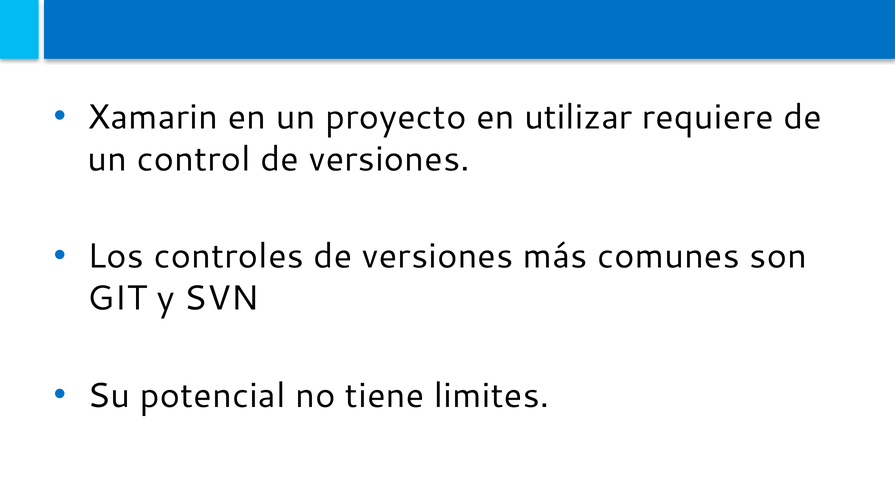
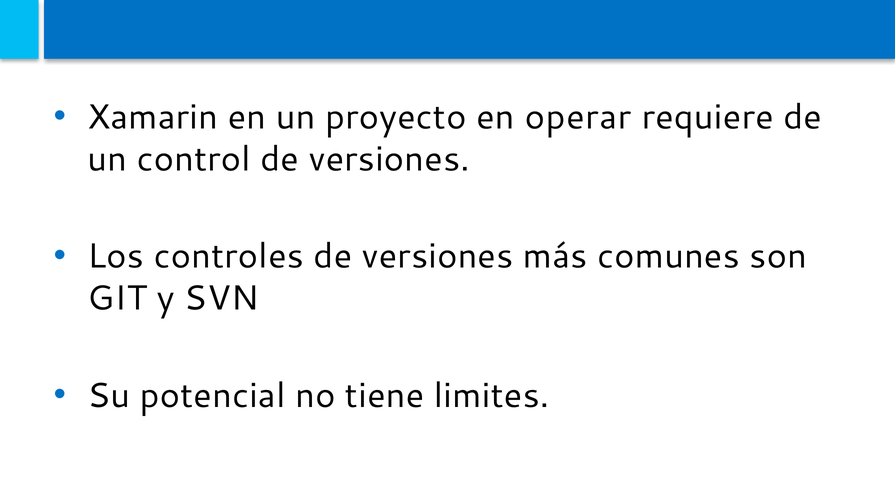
utilizar: utilizar -> operar (578, 117)
